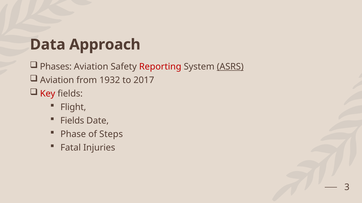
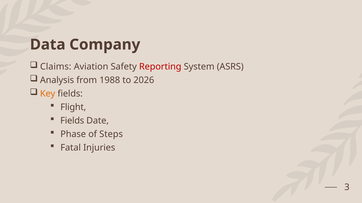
Approach: Approach -> Company (105, 45)
Phases: Phases -> Claims (56, 67)
ASRS underline: present -> none (230, 67)
Aviation: Aviation -> Analysis (57, 80)
1932: 1932 -> 1988 (110, 80)
2017: 2017 -> 2026 (144, 80)
Key colour: red -> orange (48, 94)
